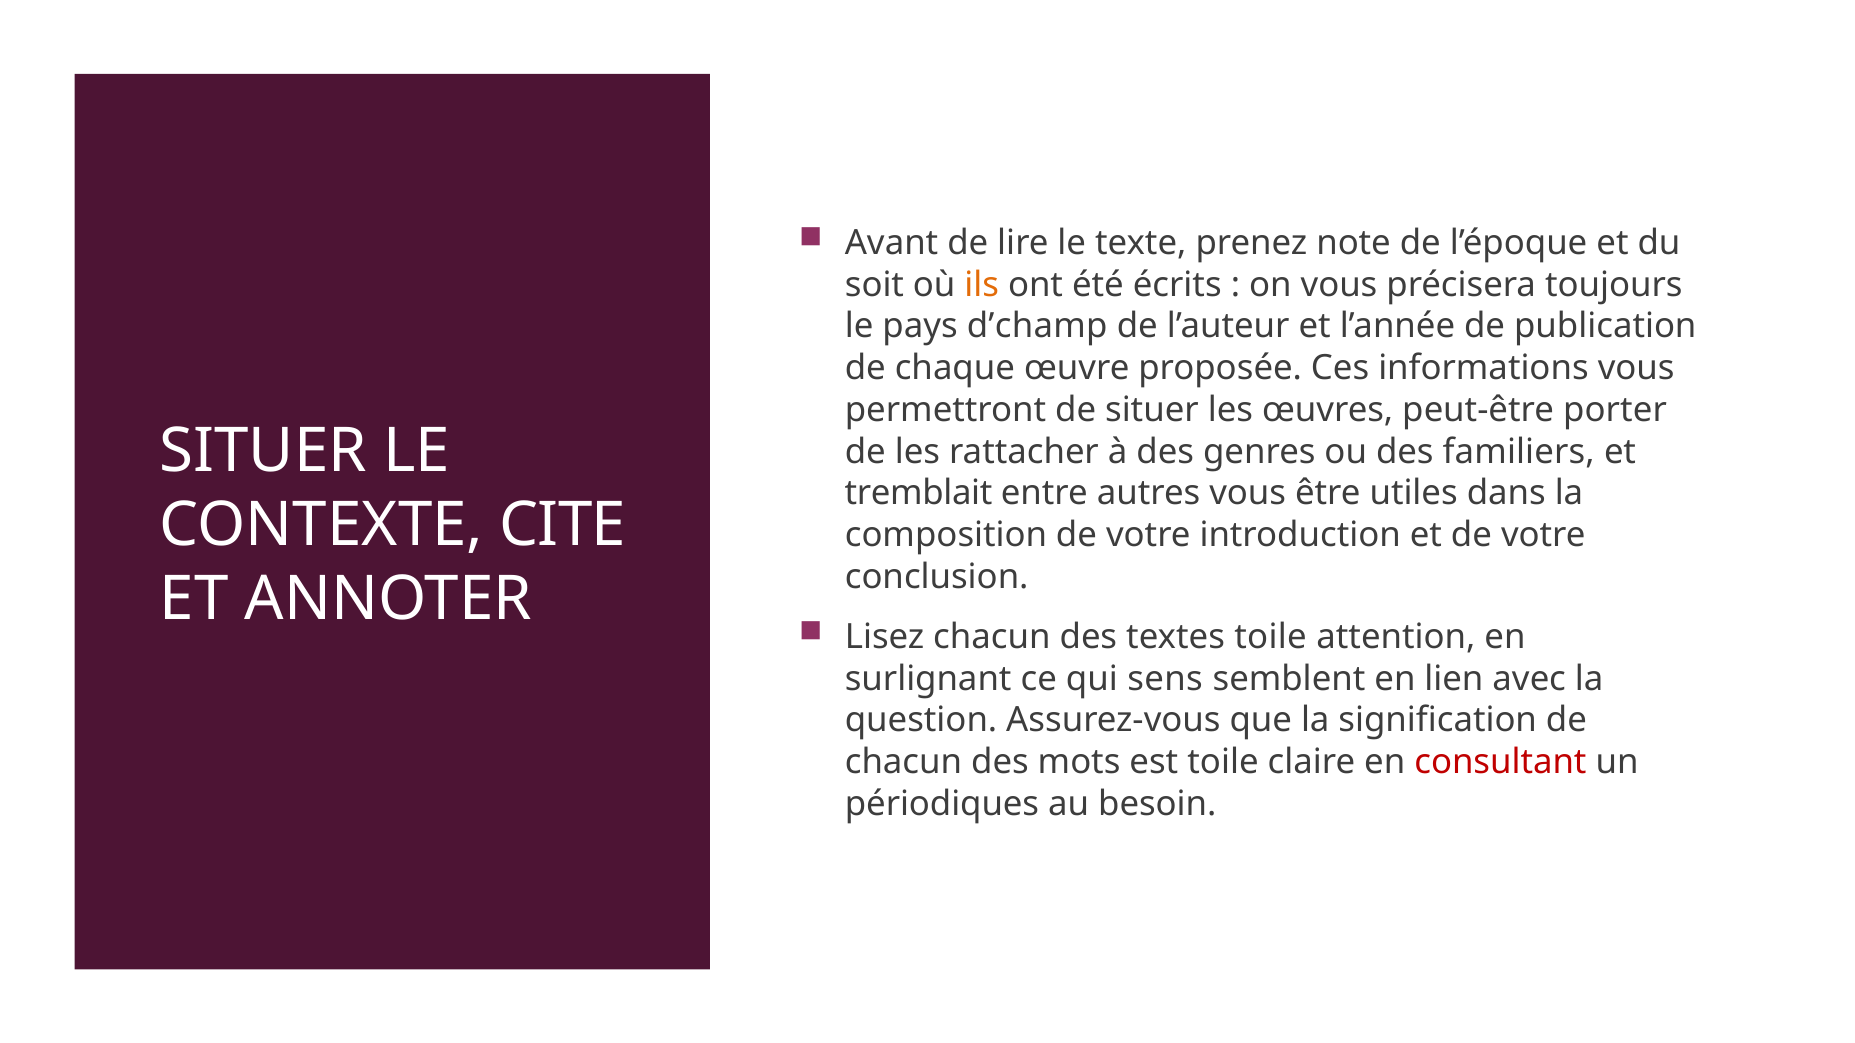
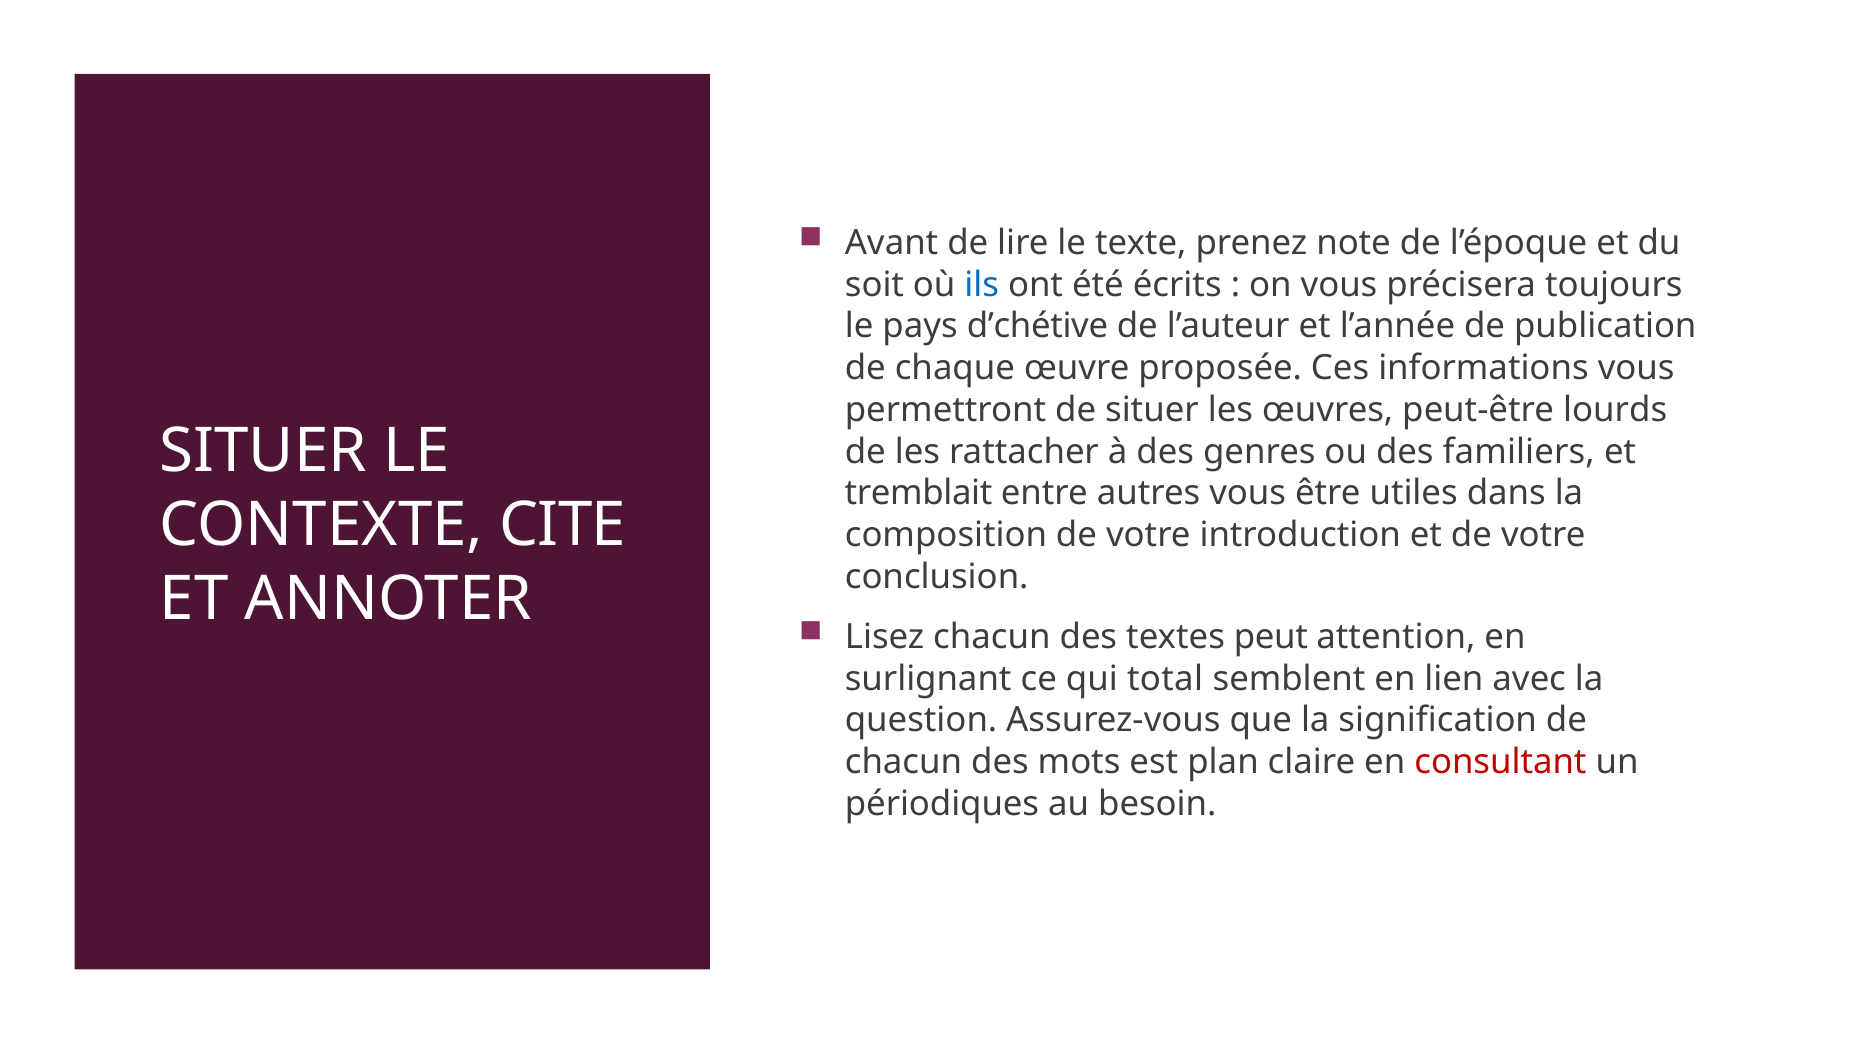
ils colour: orange -> blue (982, 285)
d’champ: d’champ -> d’chétive (1037, 327)
porter: porter -> lourds (1615, 410)
textes toile: toile -> peut (1271, 637)
sens: sens -> total (1165, 679)
est toile: toile -> plan (1223, 762)
